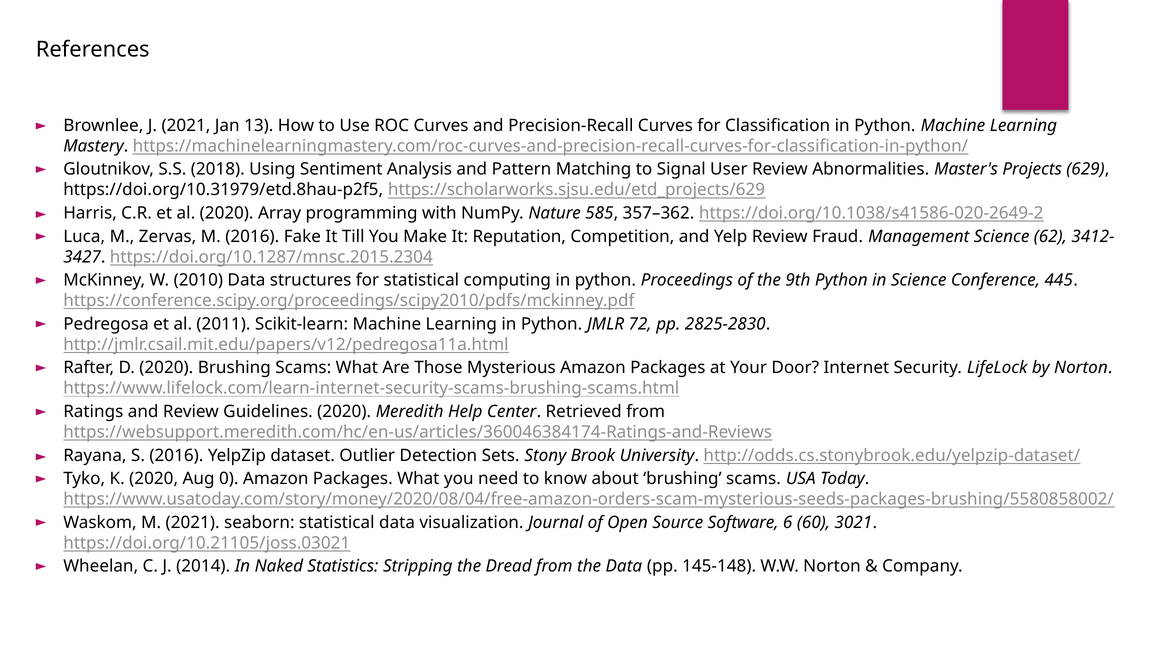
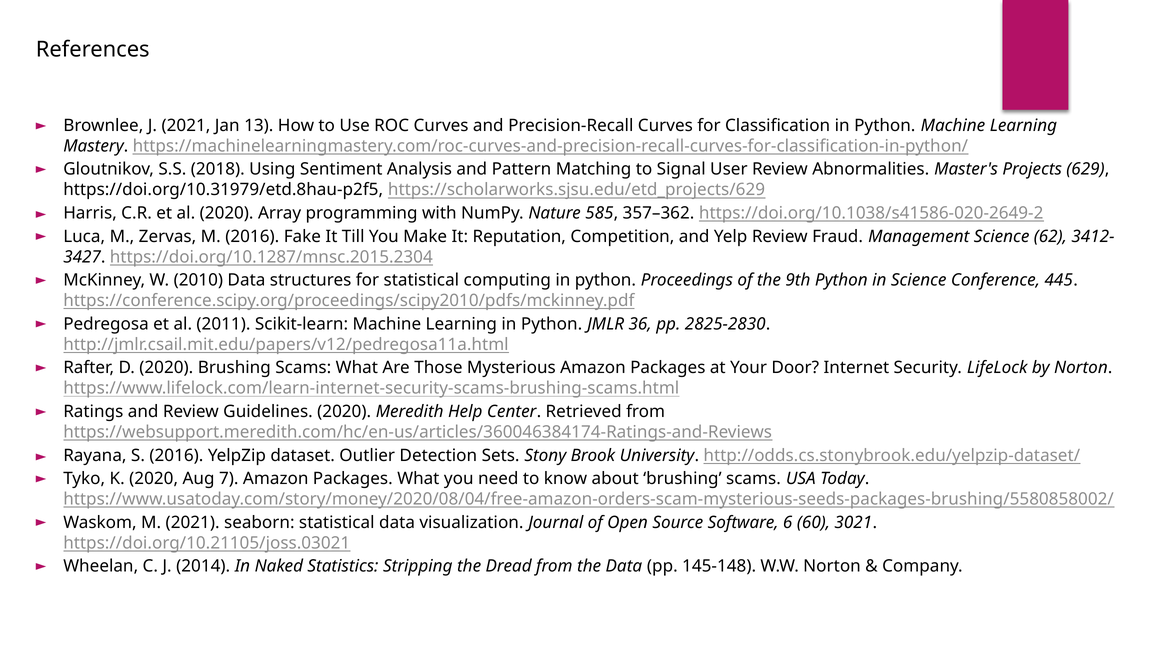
72: 72 -> 36 (640, 324)
0: 0 -> 7 (229, 478)
